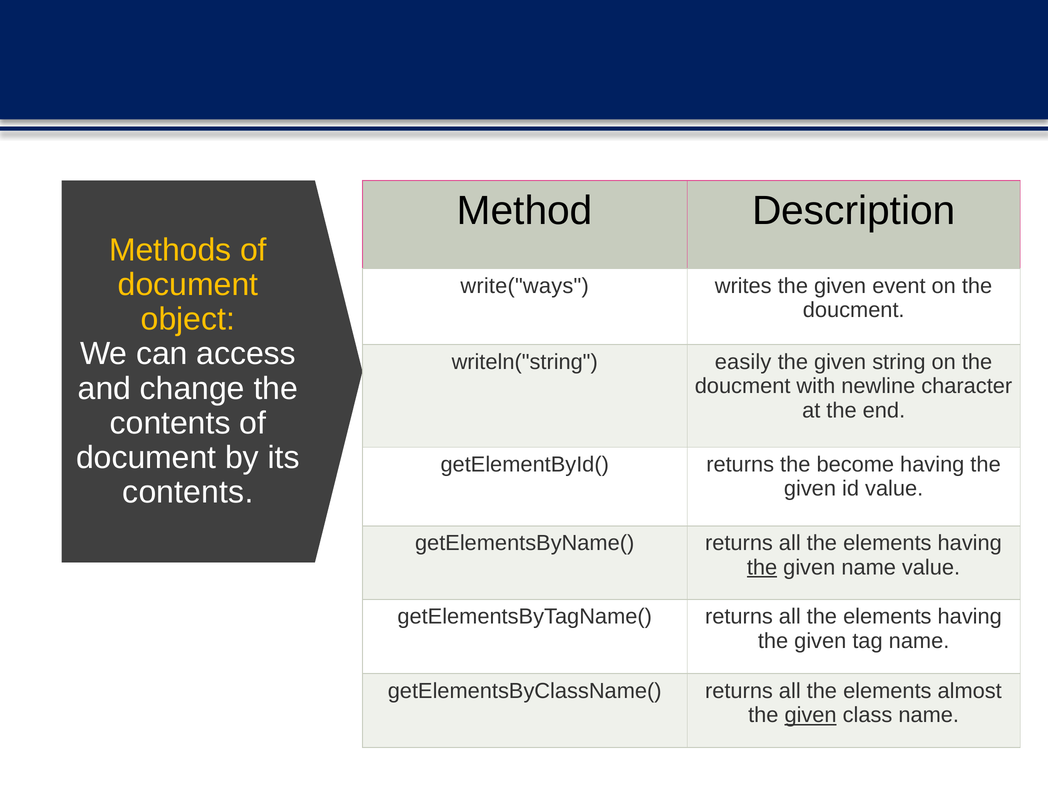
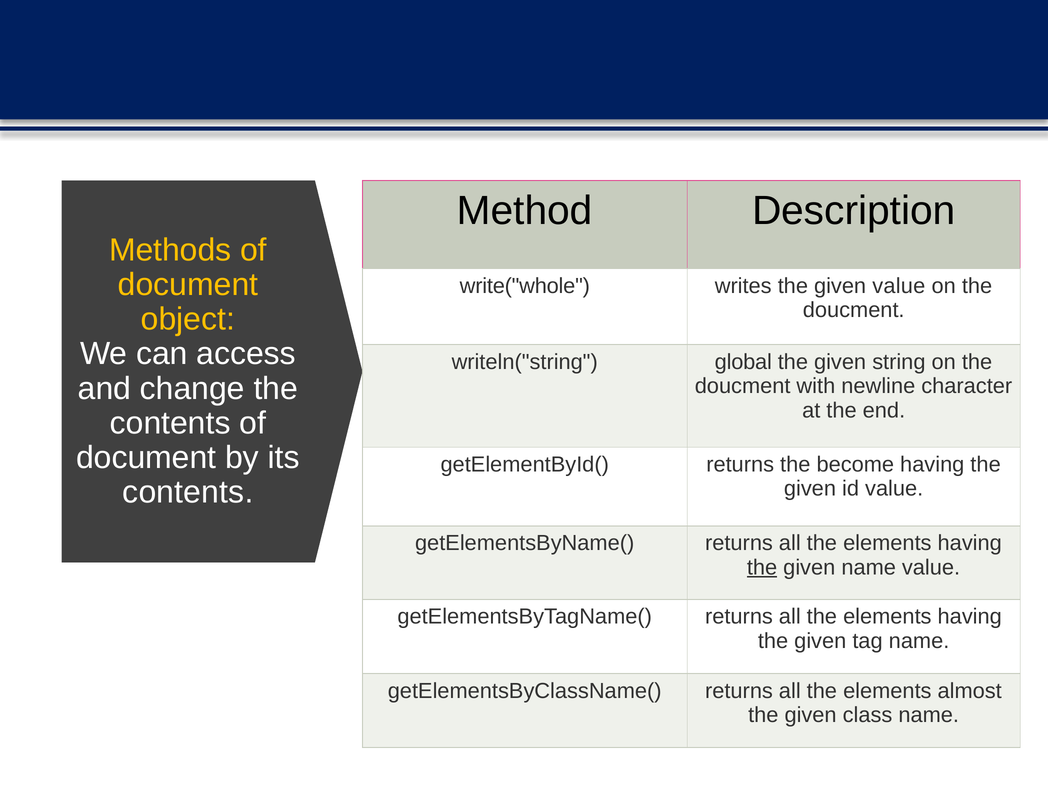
write("ways: write("ways -> write("whole (525, 286)
given event: event -> value (899, 286)
easily: easily -> global (743, 362)
given underline: present -> none (811, 715)
